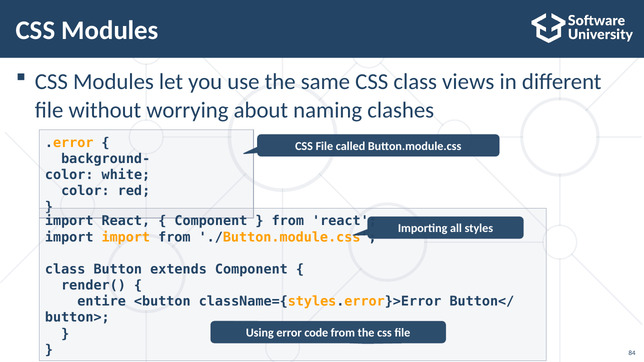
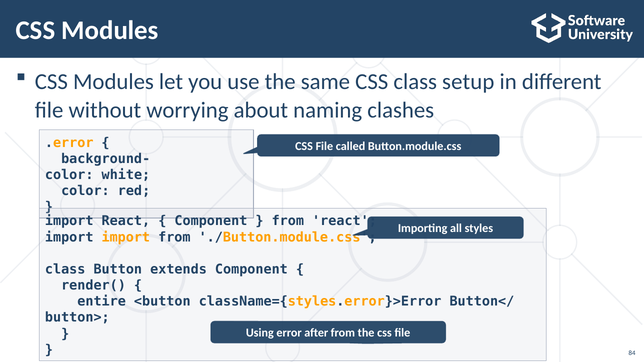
views: views -> setup (468, 82)
code: code -> after (316, 333)
